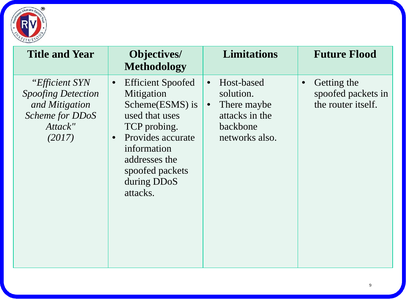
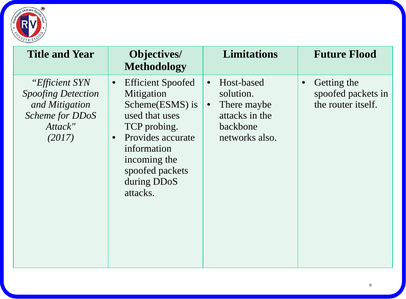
addresses: addresses -> incoming (144, 159)
